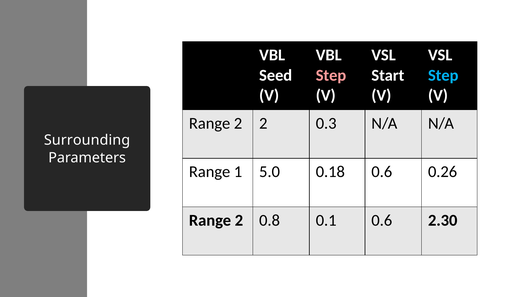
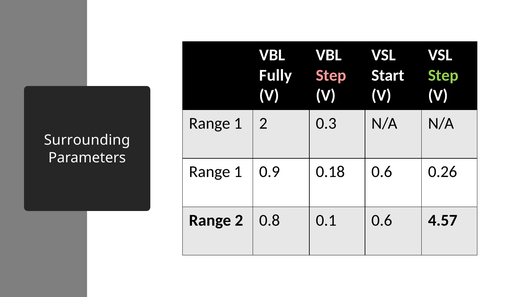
Seed: Seed -> Fully (276, 75)
Step colour: light blue -> light green (443, 75)
2: 2 -> 1 (238, 123)
5.0: 5.0 -> 0.9 (270, 171)
2.30: 2.30 -> 4.57 (443, 220)
